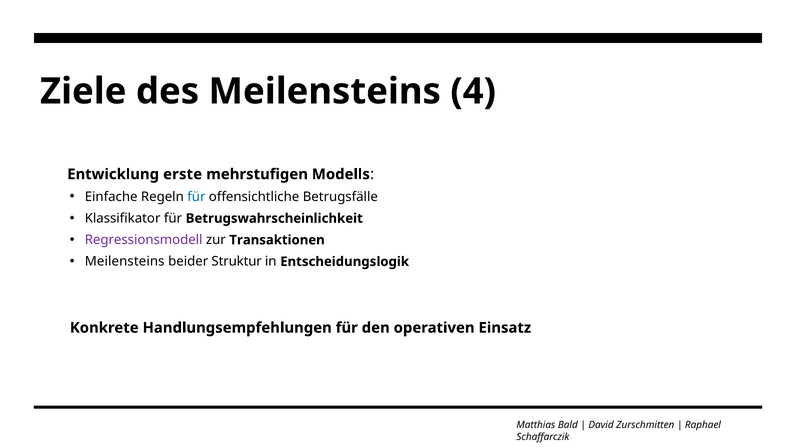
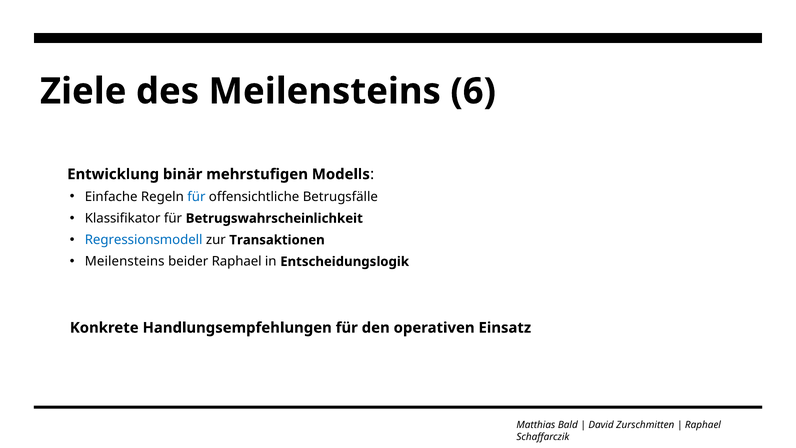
4: 4 -> 6 (473, 91)
erste: erste -> binär (183, 174)
Regressionsmodell colour: purple -> blue (144, 240)
beider Struktur: Struktur -> Raphael (237, 261)
